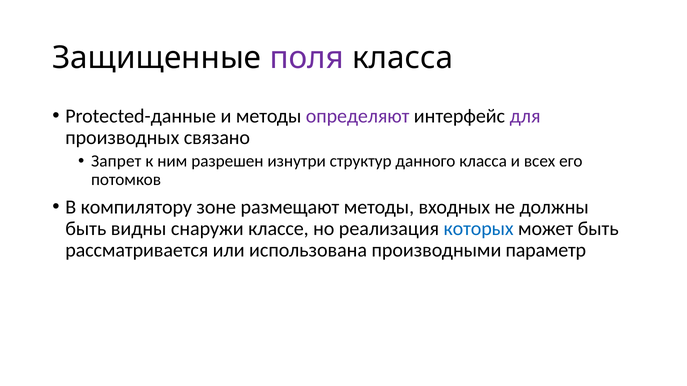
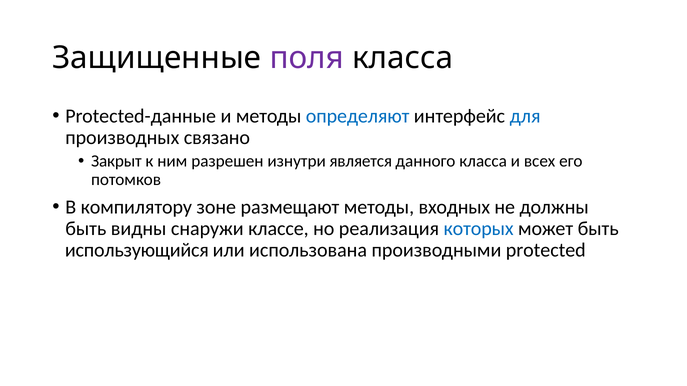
определяют colour: purple -> blue (358, 116)
для colour: purple -> blue (525, 116)
Запрет: Запрет -> Закрыт (116, 161)
структур: структур -> является (361, 161)
рассматривается: рассматривается -> использующийся (137, 251)
параметр: параметр -> protected (546, 251)
